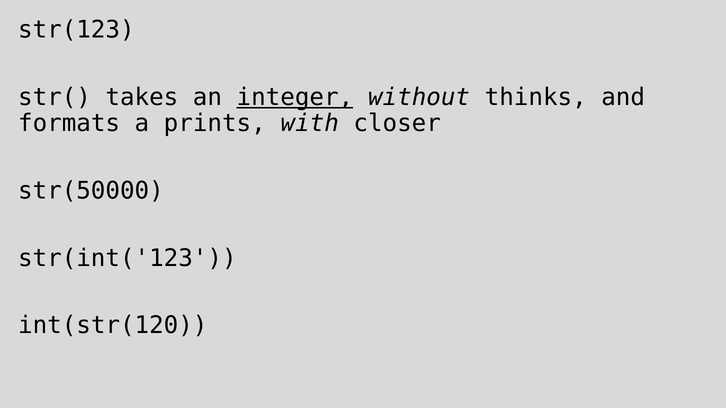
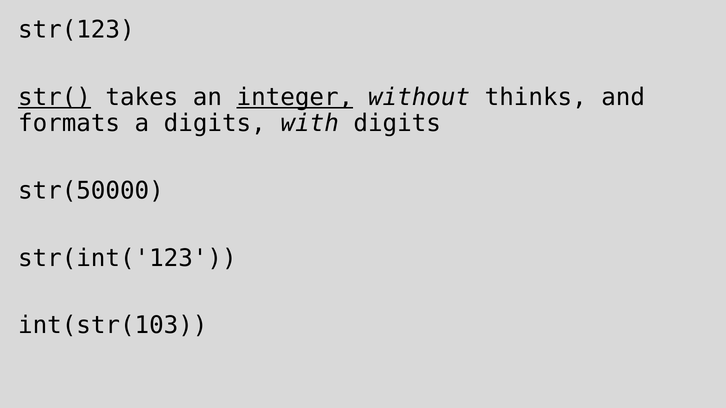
str( underline: none -> present (54, 97)
a prints: prints -> digits (215, 123)
with closer: closer -> digits (397, 123)
int(str(120: int(str(120 -> int(str(103 (113, 326)
